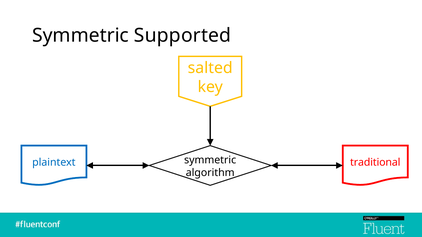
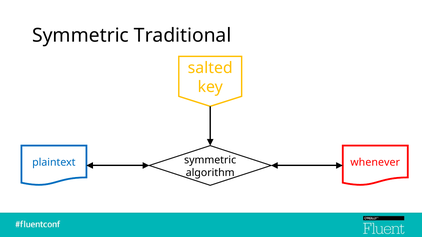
Supported: Supported -> Traditional (183, 35)
traditional: traditional -> whenever (375, 163)
